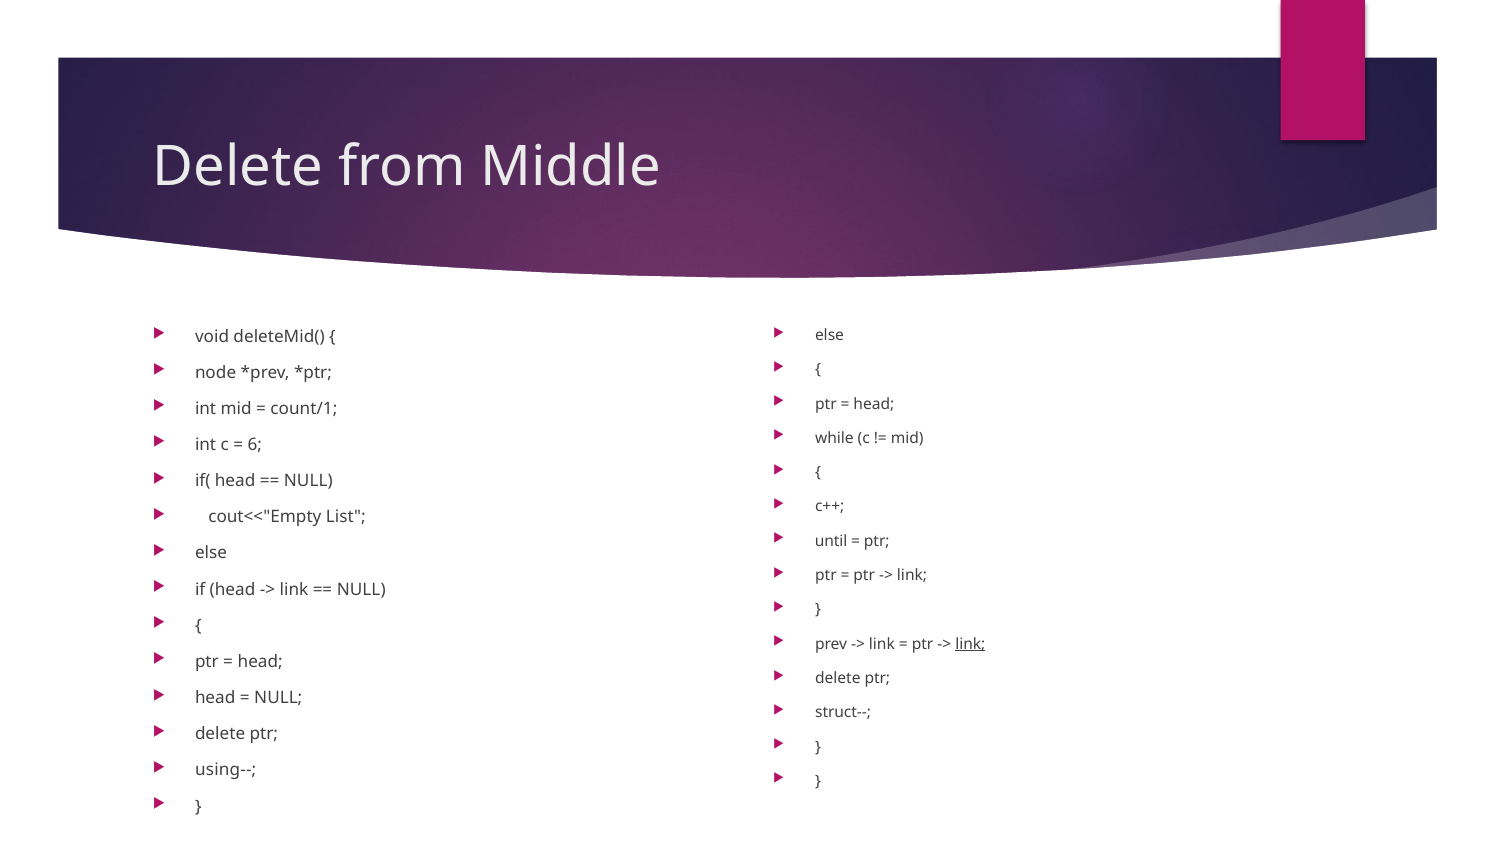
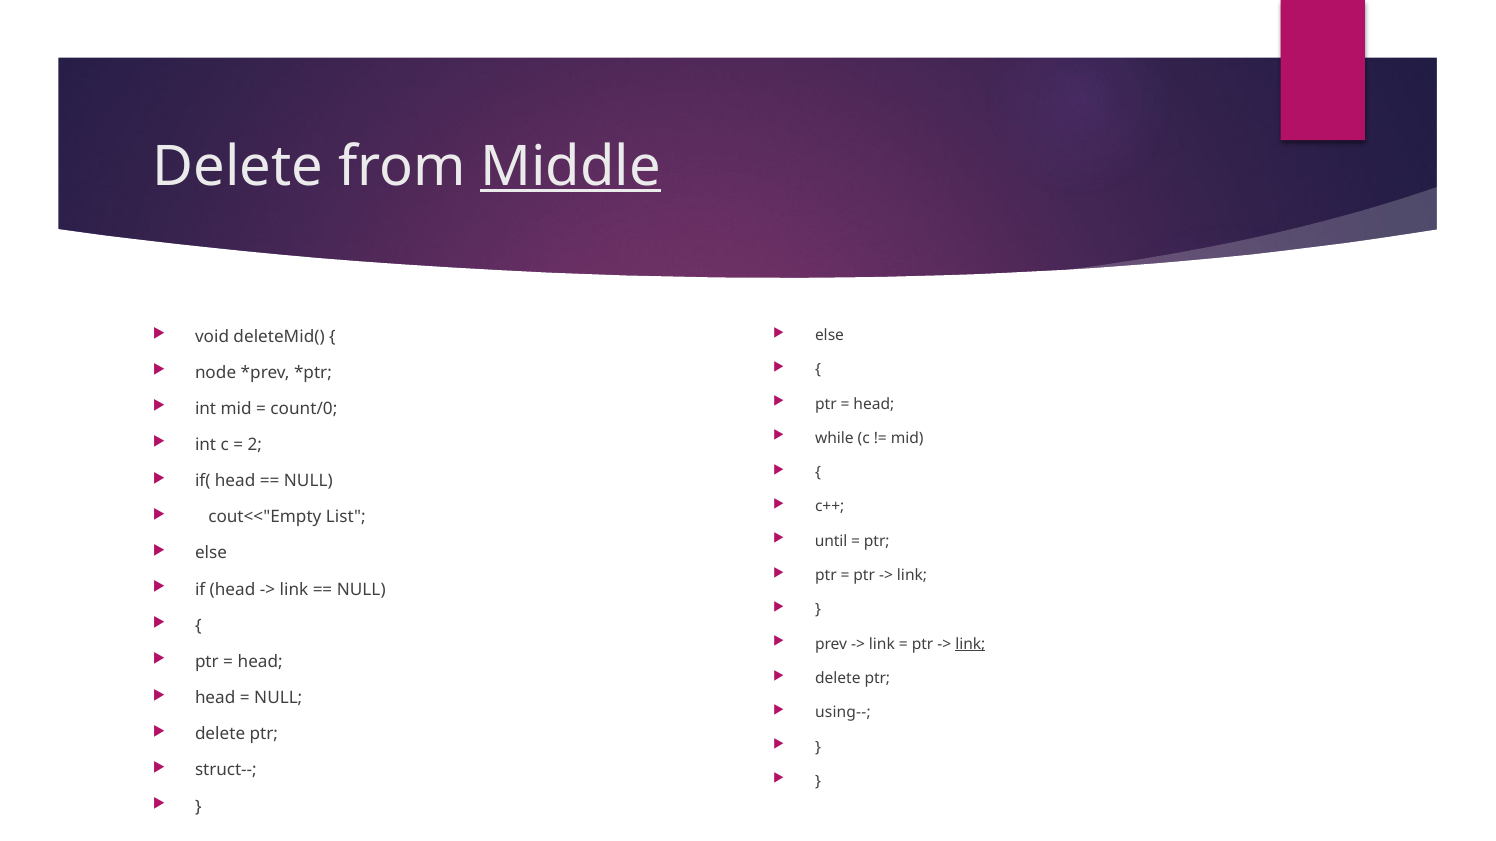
Middle underline: none -> present (570, 167)
count/1: count/1 -> count/0 (304, 409)
6: 6 -> 2 (255, 445)
struct--: struct-- -> using-- (843, 713)
using--: using-- -> struct-- (226, 771)
